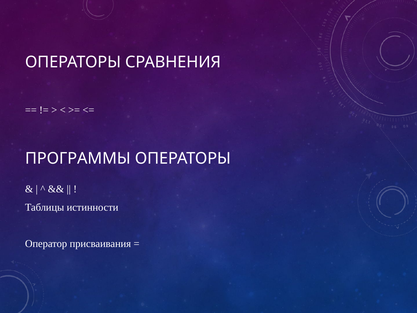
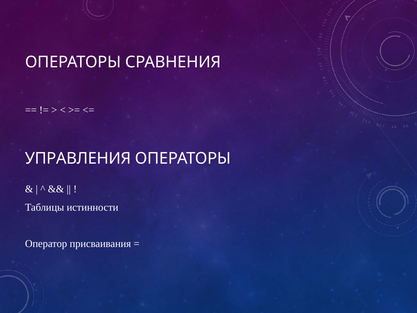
ПРОГРАММЫ: ПРОГРАММЫ -> УПРАВЛЕНИЯ (78, 158)
